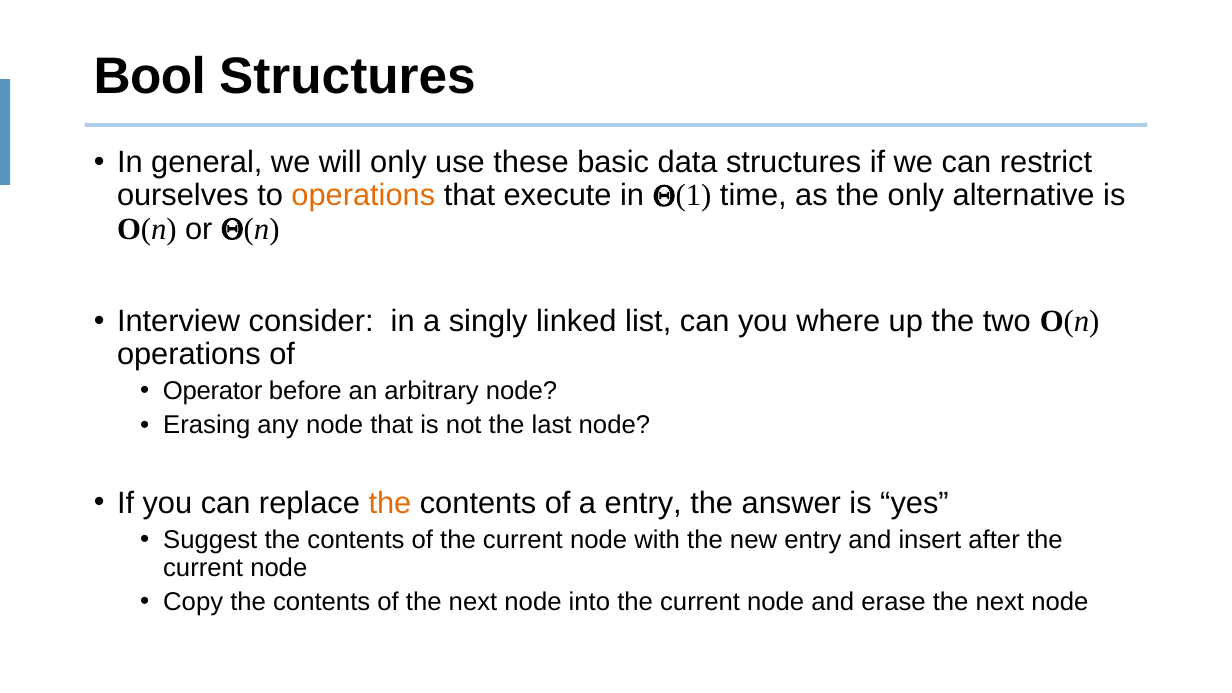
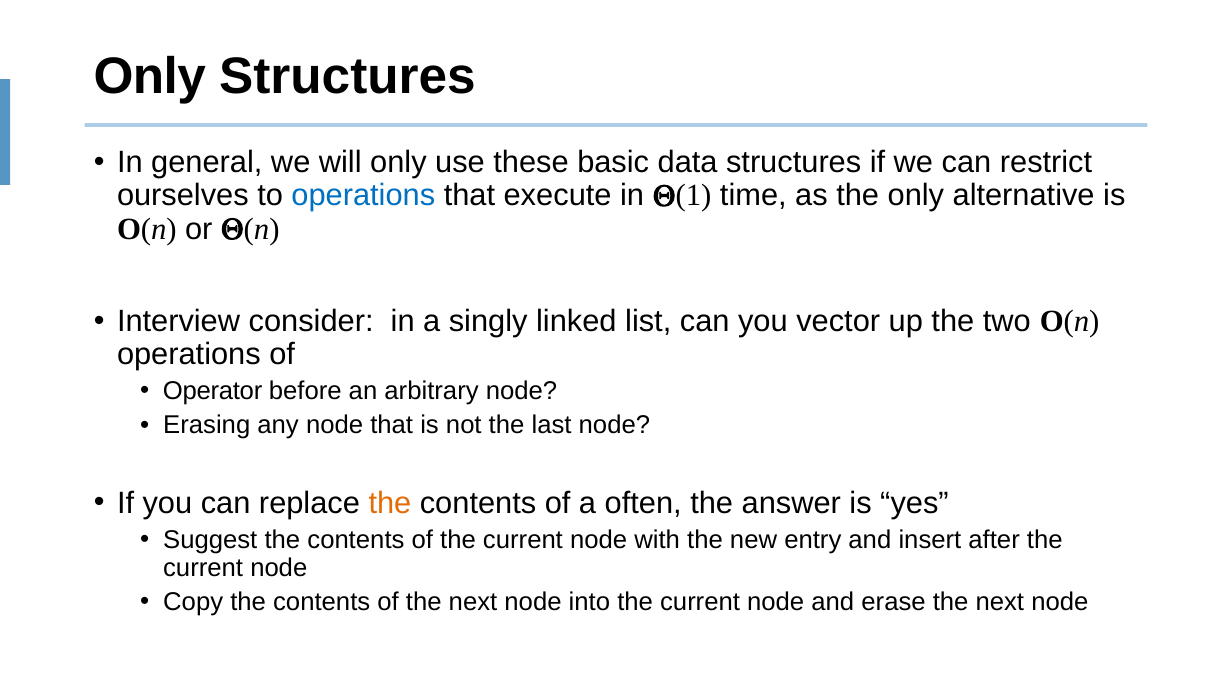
Bool: Bool -> Only (150, 77)
operations colour: orange -> blue (363, 196)
where: where -> vector (838, 321)
a entry: entry -> often (643, 503)
